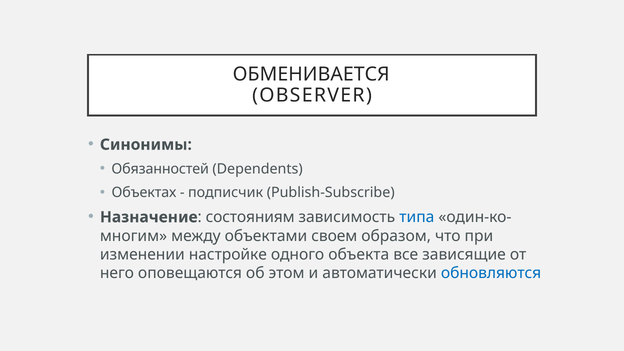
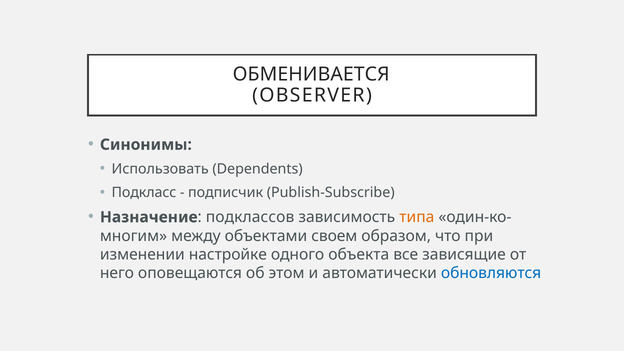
Обязанностей: Обязанностей -> Использовать (160, 169)
Объектах: Объектах -> Подкласс (144, 193)
состояниям: состояниям -> подклассов (250, 217)
типа colour: blue -> orange (417, 217)
